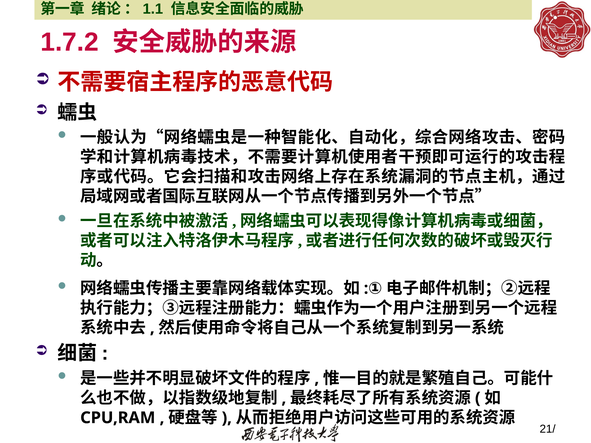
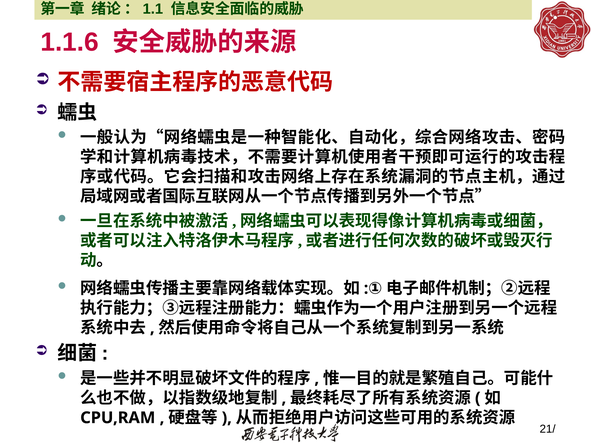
1.7.2: 1.7.2 -> 1.1.6 (70, 42)
